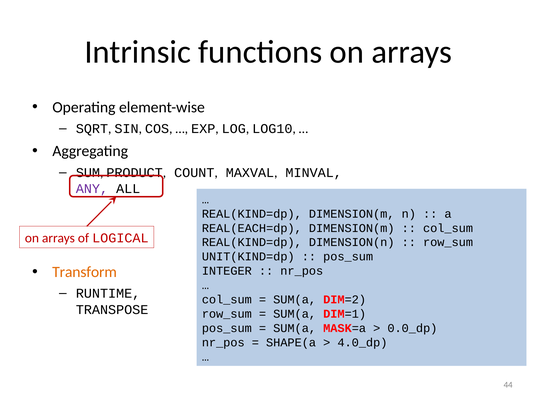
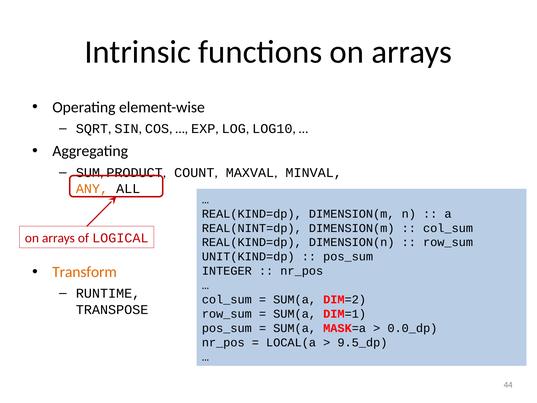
ANY colour: purple -> orange (92, 189)
REAL(EACH=dp: REAL(EACH=dp -> REAL(NINT=dp (252, 228)
SHAPE(a: SHAPE(a -> LOCAL(a (291, 342)
4.0_dp: 4.0_dp -> 9.5_dp (362, 342)
